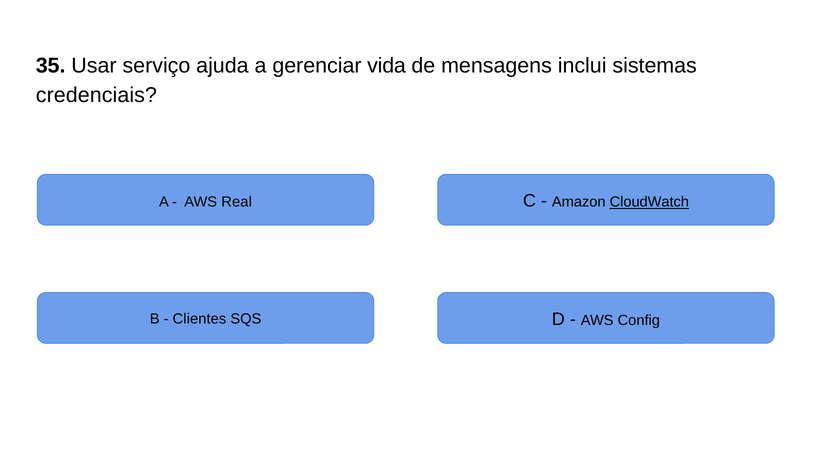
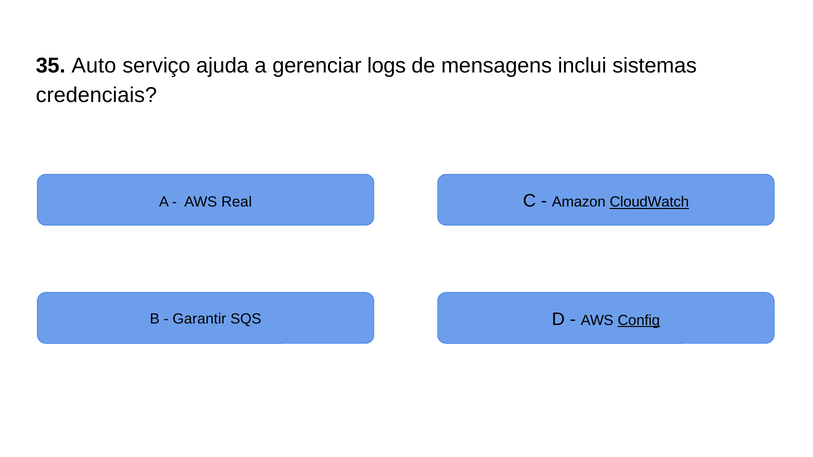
Usar: Usar -> Auto (94, 66)
vida: vida -> logs (387, 66)
Config underline: none -> present (639, 320)
Clientes: Clientes -> Garantir (199, 319)
